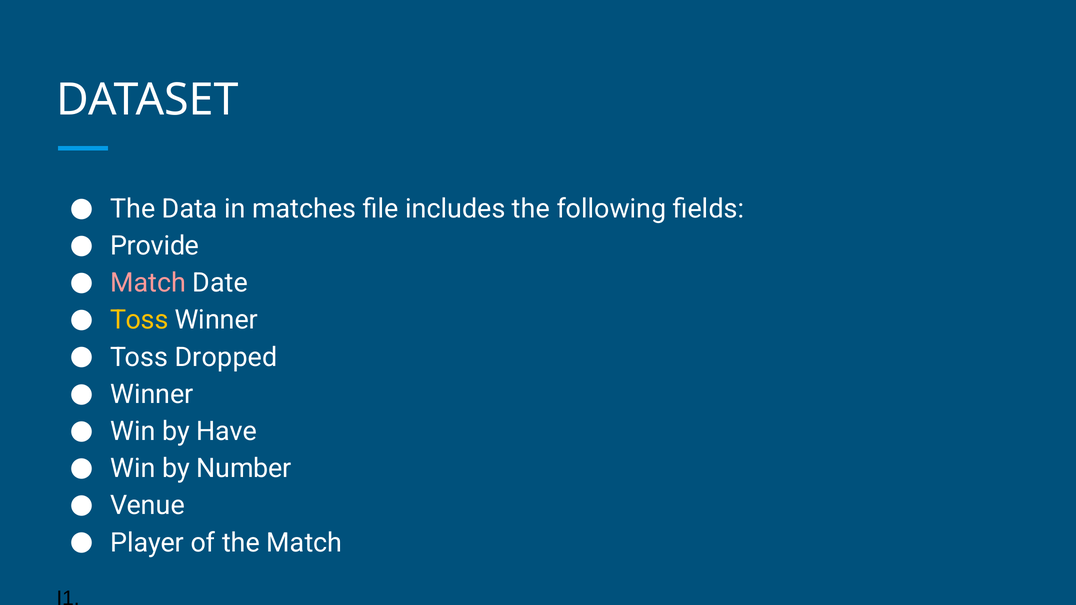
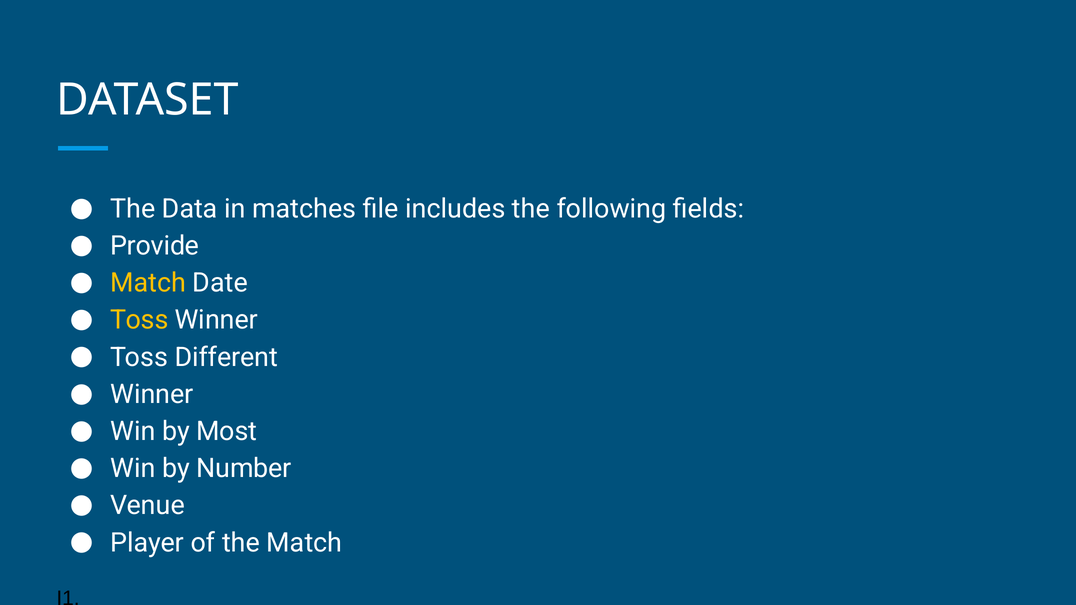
Match colour: pink -> yellow (148, 283)
Dropped: Dropped -> Different (226, 357)
Have: Have -> Most (227, 432)
